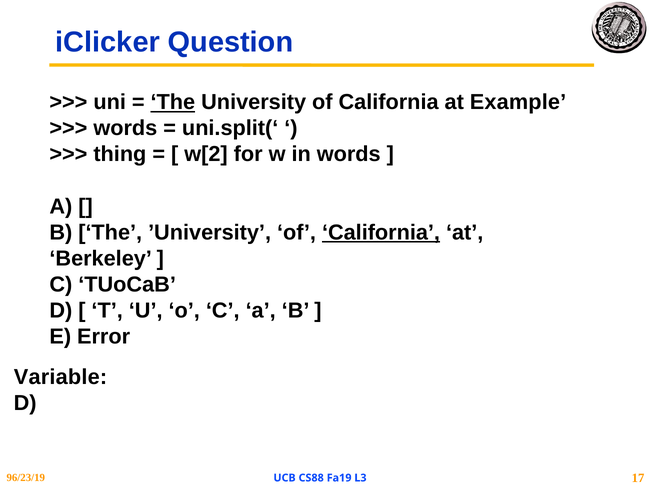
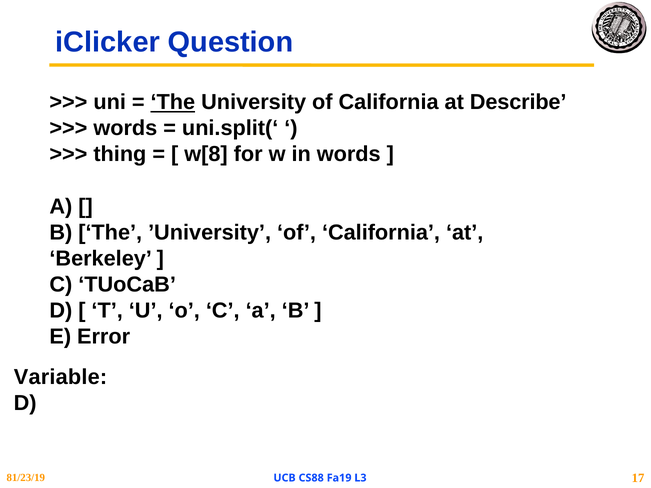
Example: Example -> Describe (518, 102)
w[2: w[2 -> w[8 (206, 154)
California underline: present -> none (381, 233)
96/23/19: 96/23/19 -> 81/23/19 (26, 478)
